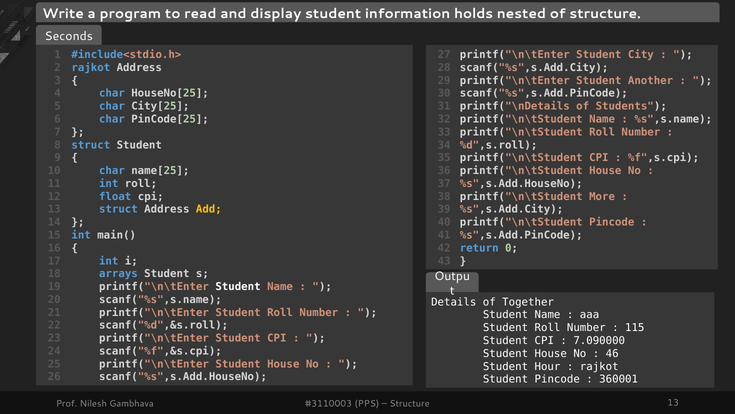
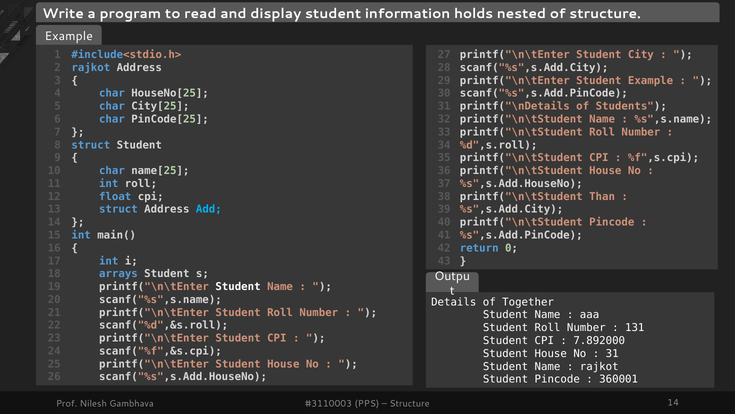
Seconds: Seconds -> Example (69, 36)
Student Another: Another -> Example (651, 80)
More: More -> Than (602, 196)
Add colour: yellow -> light blue (209, 209)
115: 115 -> 131 (635, 327)
7.090000: 7.090000 -> 7.892000 (599, 340)
46: 46 -> 31 (612, 353)
Hour: Hour -> Name (547, 366)
Structure 13: 13 -> 14 (673, 402)
